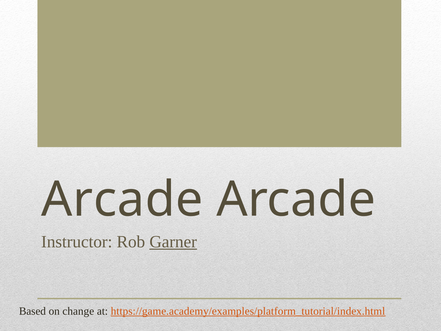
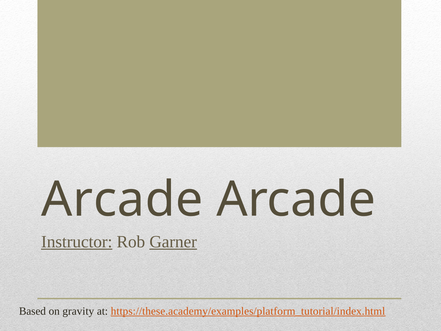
Instructor underline: none -> present (77, 242)
change: change -> gravity (78, 311)
https://game.academy/examples/platform_tutorial/index.html: https://game.academy/examples/platform_tutorial/index.html -> https://these.academy/examples/platform_tutorial/index.html (248, 311)
